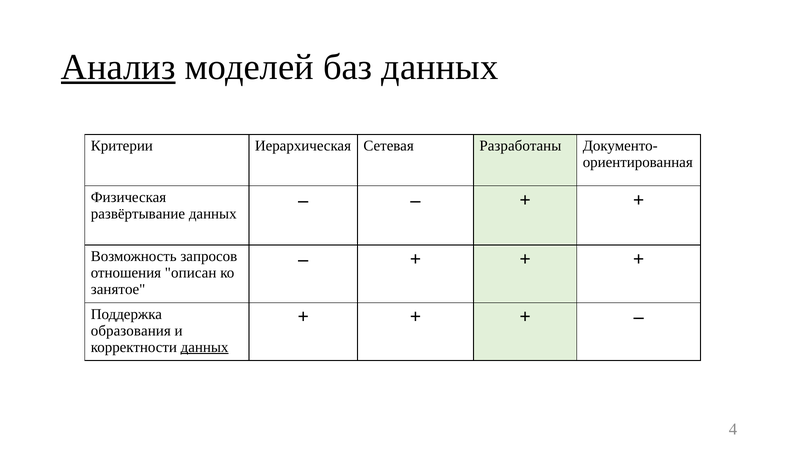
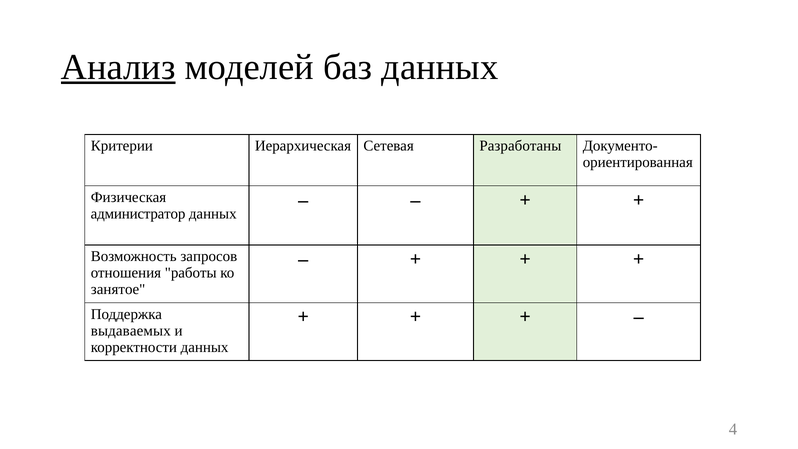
развёртывание: развёртывание -> администратор (138, 214)
описан: описан -> работы (191, 273)
образования: образования -> выдаваемых (131, 331)
данных underline: present -> none (205, 347)
